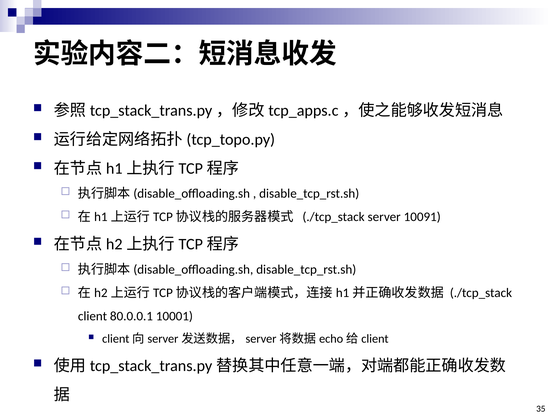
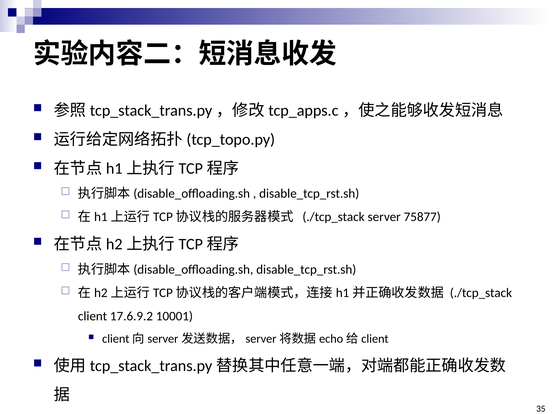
10091: 10091 -> 75877 (422, 217)
80.0.0.1: 80.0.0.1 -> 17.6.9.2 (131, 316)
